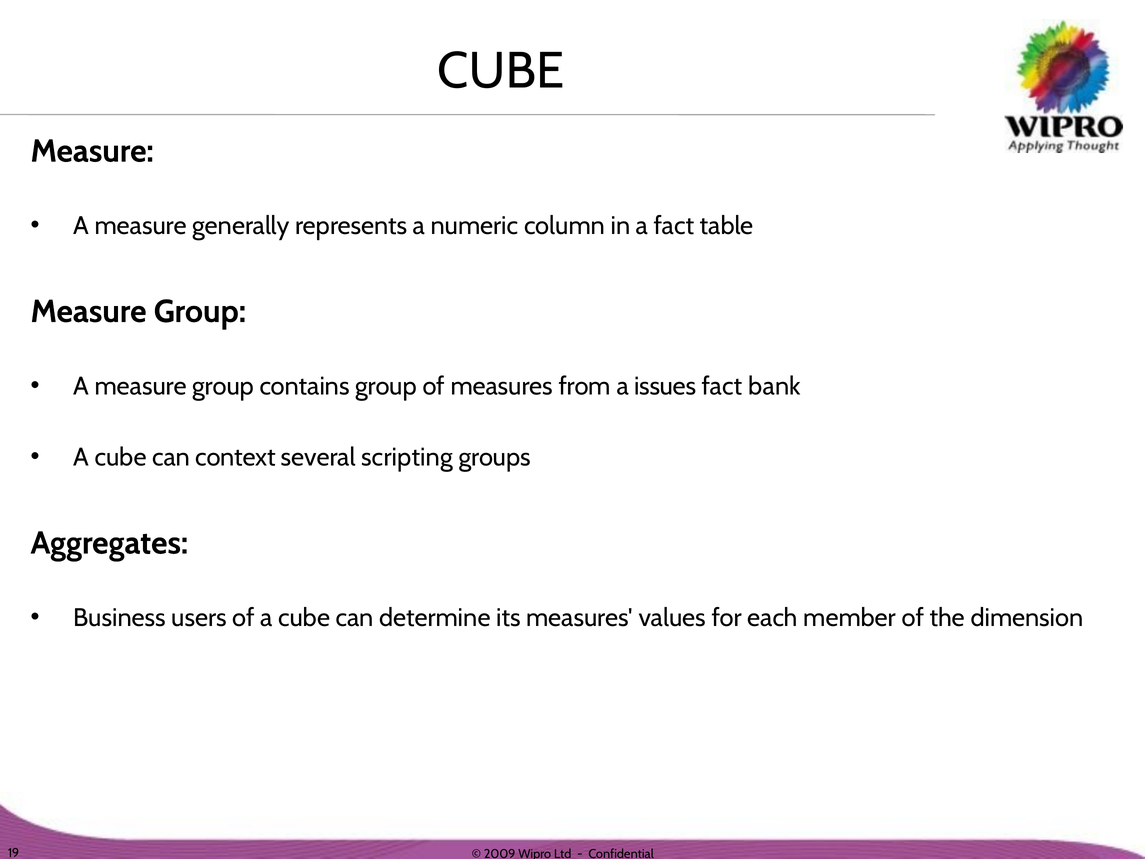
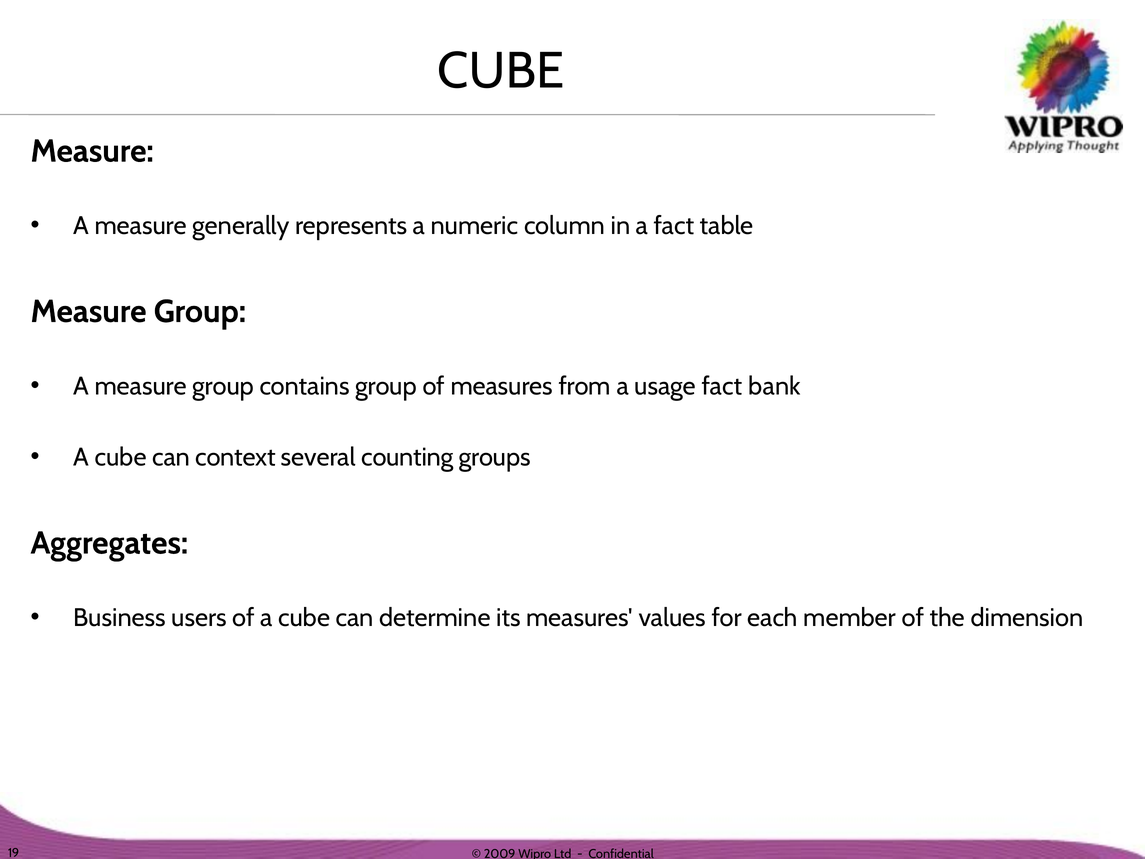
issues: issues -> usage (665, 386)
scripting: scripting -> counting (407, 457)
